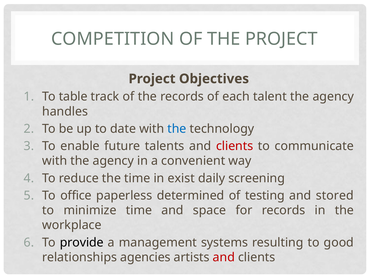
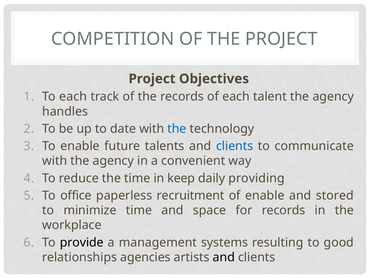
To table: table -> each (73, 96)
clients colour: red -> blue (235, 146)
exist: exist -> keep (181, 178)
screening: screening -> providing (257, 178)
determined: determined -> recruitment (191, 195)
of testing: testing -> enable (265, 195)
and colour: red -> black (224, 257)
